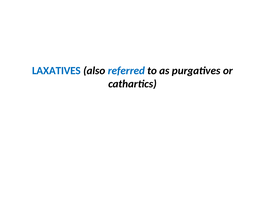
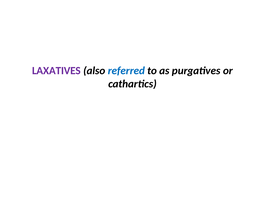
LAXATIVES colour: blue -> purple (56, 71)
